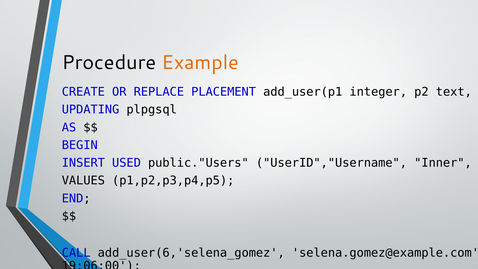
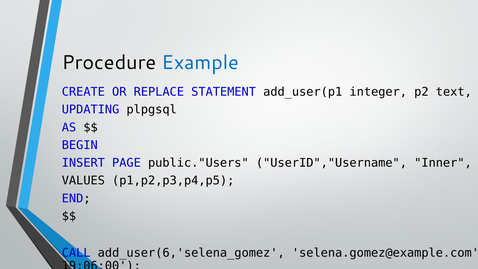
Example colour: orange -> blue (200, 63)
PLACEMENT: PLACEMENT -> STATEMENT (224, 92)
USED: USED -> PAGE (126, 163)
